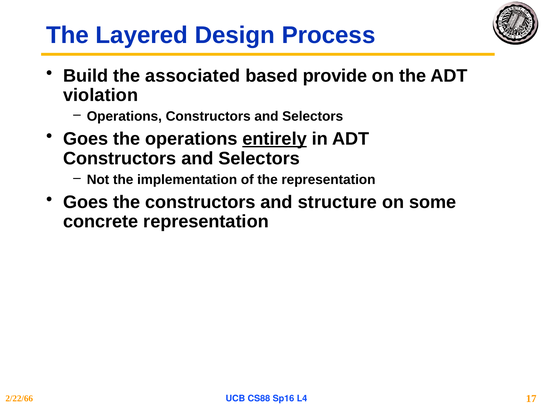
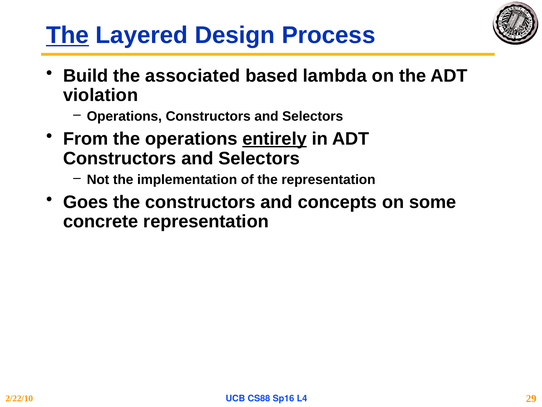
The underline: none -> present (68, 35)
provide: provide -> lambda (335, 76)
Goes: Goes -> From (86, 139)
structure: structure -> concepts (337, 202)
2/22/66: 2/22/66 -> 2/22/10 (19, 398)
17: 17 -> 29 (531, 398)
